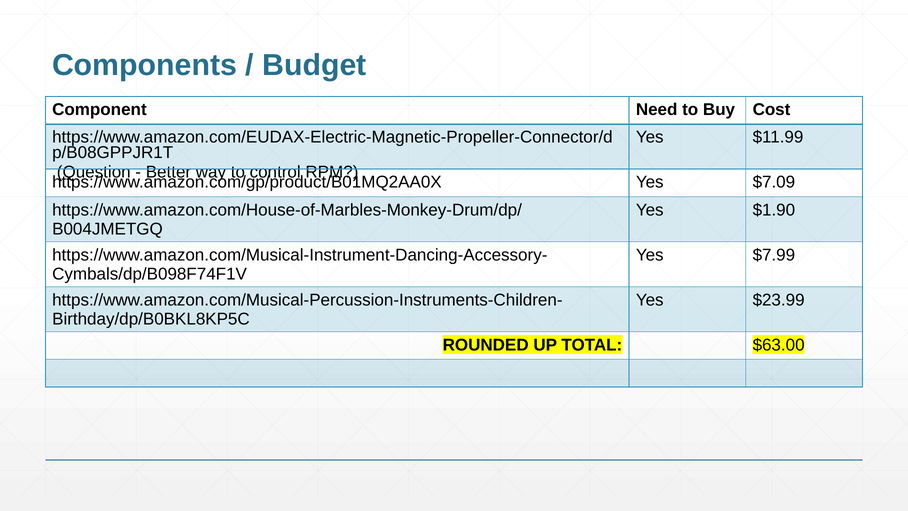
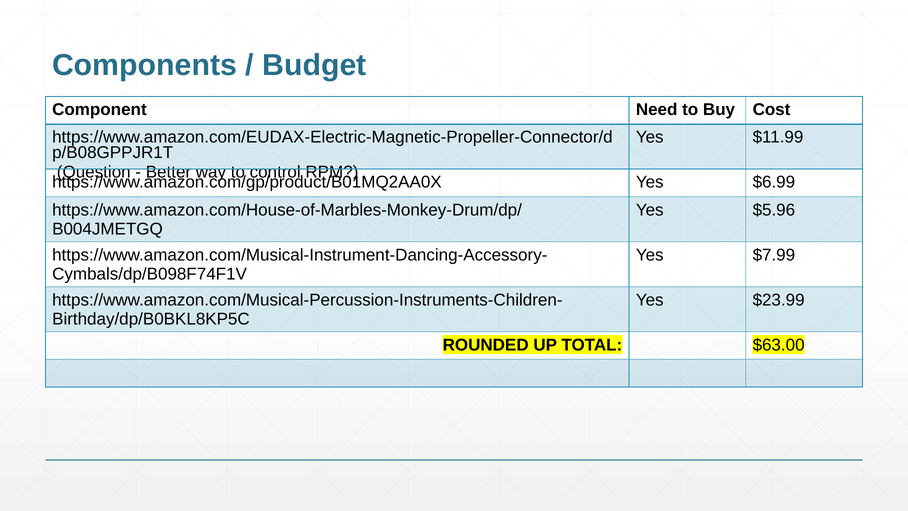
$7.09: $7.09 -> $6.99 (774, 182)
$1.90: $1.90 -> $5.96 (774, 210)
